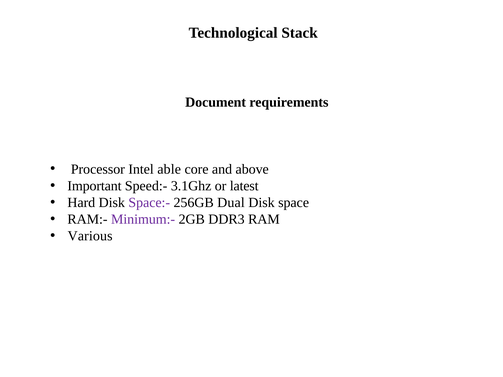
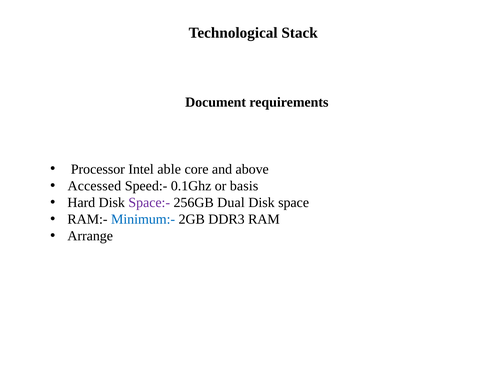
Important: Important -> Accessed (94, 186)
3.1Ghz: 3.1Ghz -> 0.1Ghz (191, 186)
latest: latest -> basis (244, 186)
Minimum:- colour: purple -> blue (143, 219)
Various: Various -> Arrange (90, 236)
